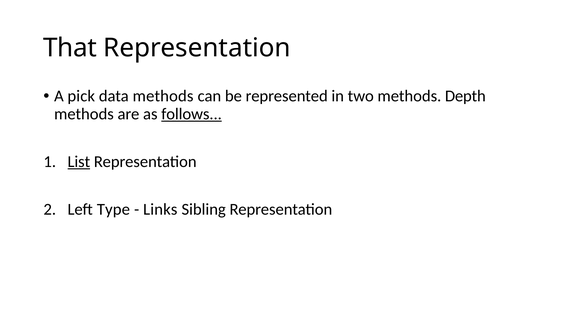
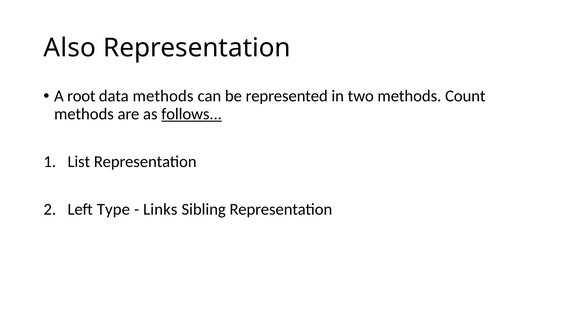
That: That -> Also (70, 48)
pick: pick -> root (81, 96)
Depth: Depth -> Count (465, 96)
List underline: present -> none (79, 162)
